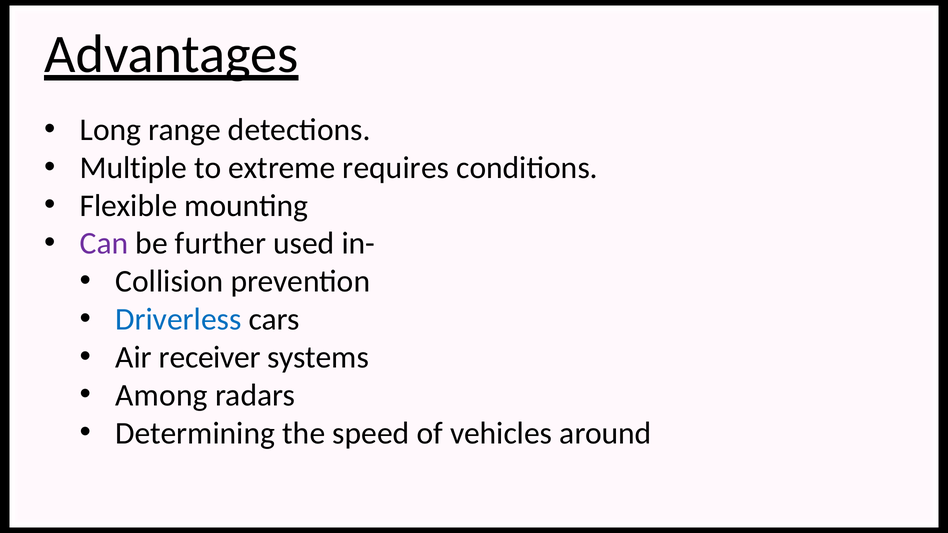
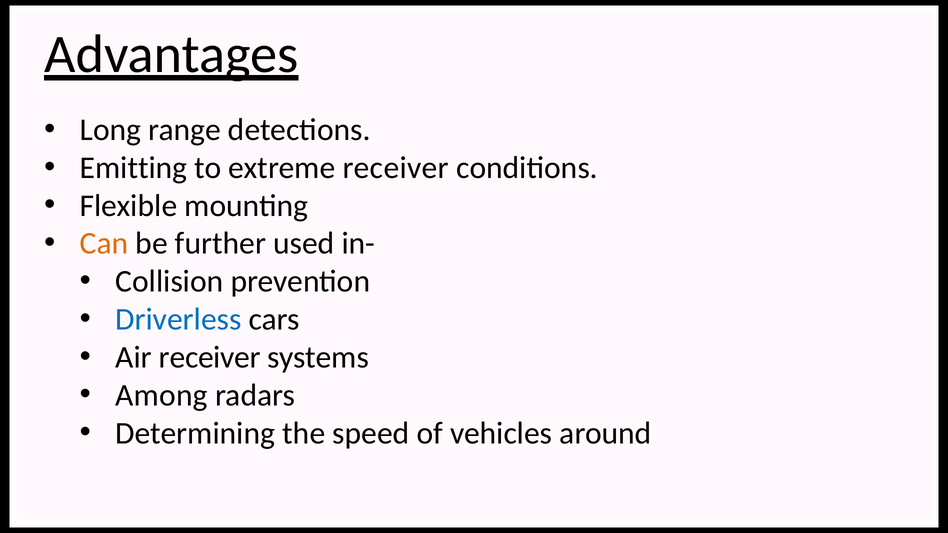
Multiple: Multiple -> Emitting (133, 168)
extreme requires: requires -> receiver (396, 168)
Can colour: purple -> orange (104, 244)
